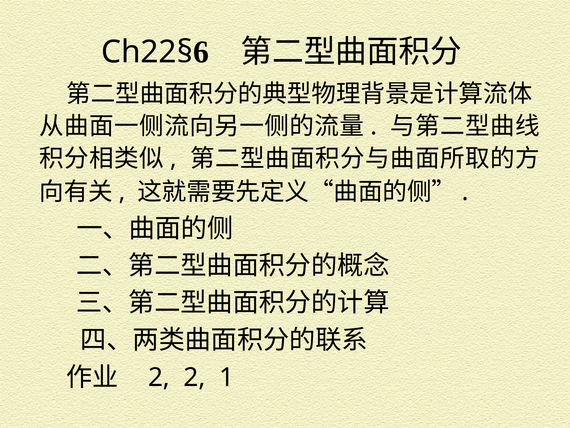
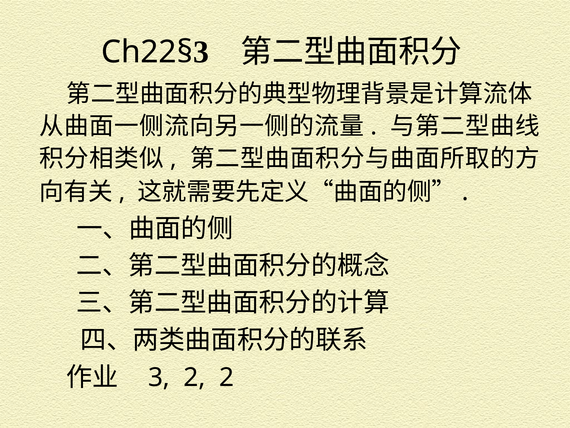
6: 6 -> 3 (201, 52)
2: 2 -> 3 (159, 377)
2 1: 1 -> 2 (226, 377)
